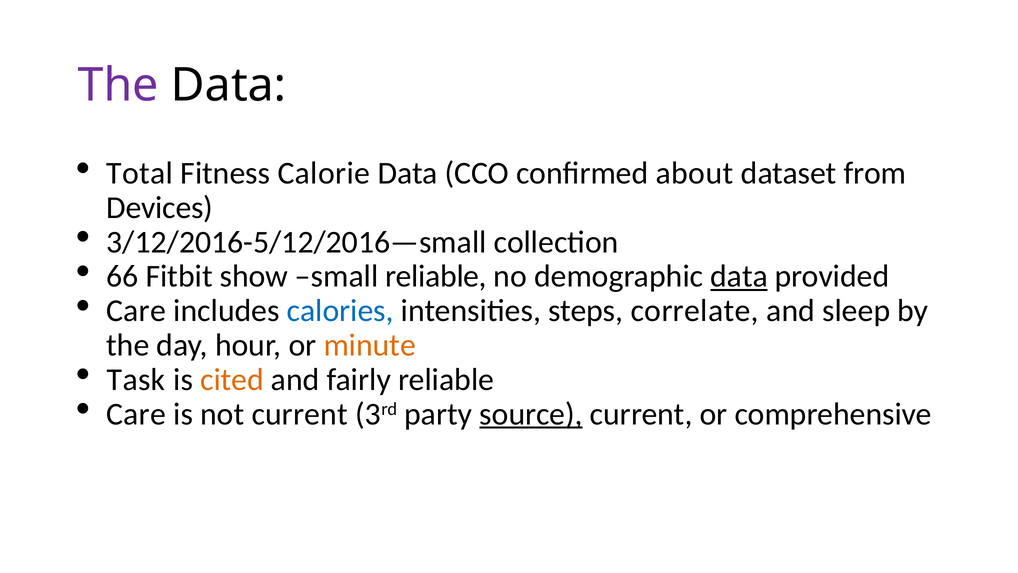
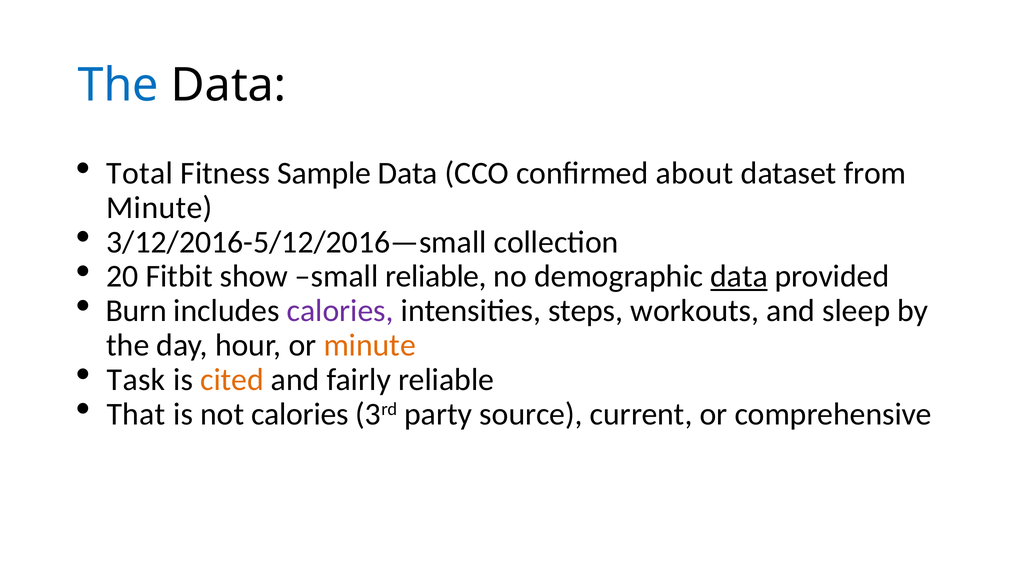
The colour: purple -> blue (118, 86)
Calorie: Calorie -> Sample (324, 173)
Devices: Devices -> Minute (159, 208)
66: 66 -> 20 (122, 276)
Care: Care -> Burn (136, 311)
calories colour: blue -> purple (340, 311)
correlate: correlate -> workouts (695, 311)
Care: Care -> That (136, 414)
not current: current -> calories (300, 414)
source underline: present -> none (531, 414)
